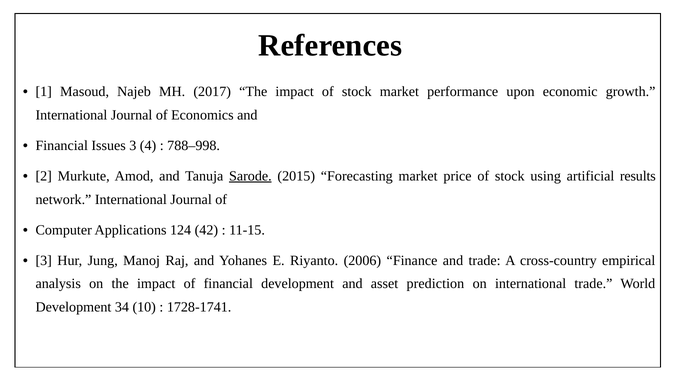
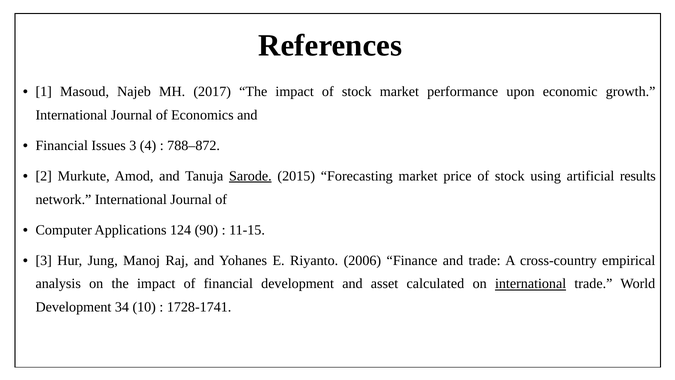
788–998: 788–998 -> 788–872 (194, 145)
42: 42 -> 90 (206, 230)
prediction: prediction -> calculated (435, 284)
international underline: none -> present (531, 284)
